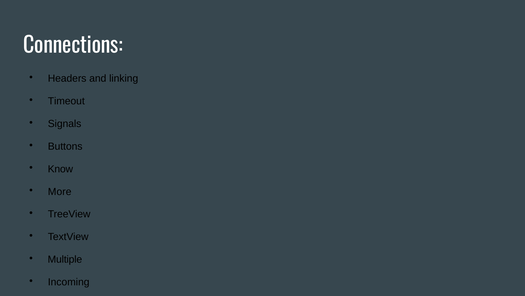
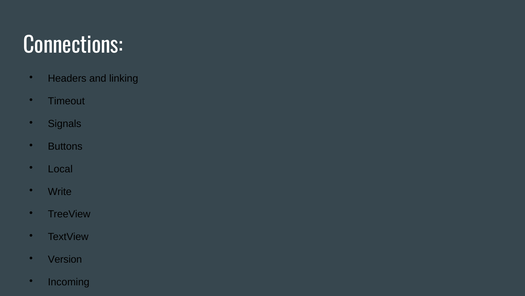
Know: Know -> Local (60, 169)
More: More -> Write (60, 191)
Multiple: Multiple -> Version (65, 259)
